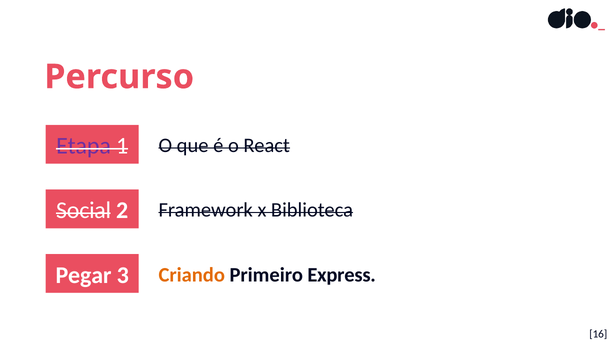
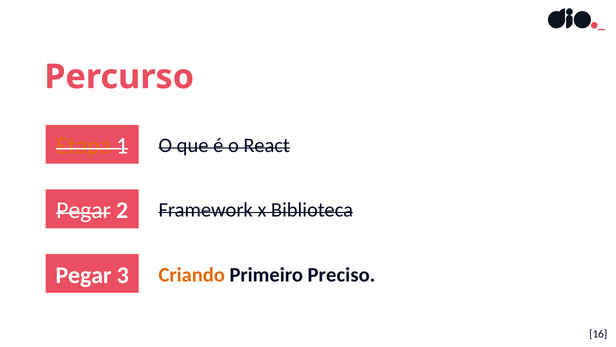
Etapa colour: purple -> orange (83, 146)
Social: Social -> Pegar (84, 210)
Express: Express -> Preciso (341, 274)
